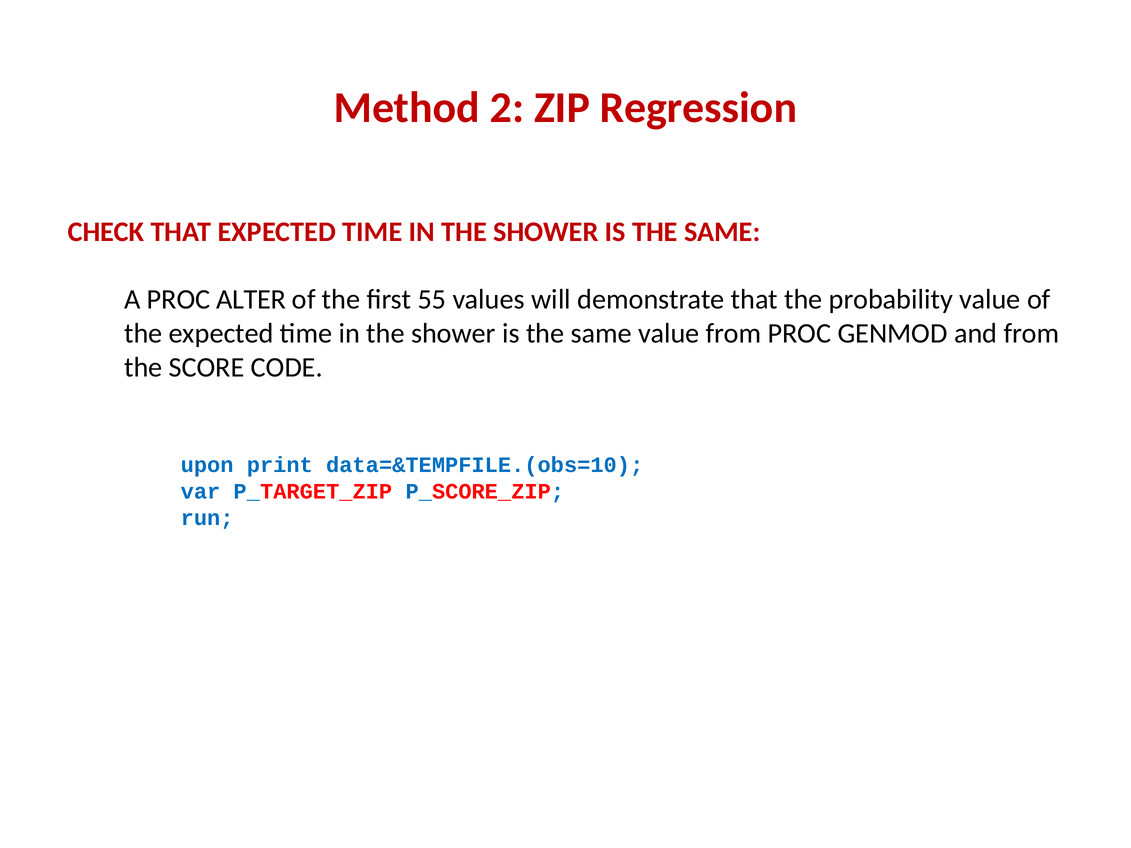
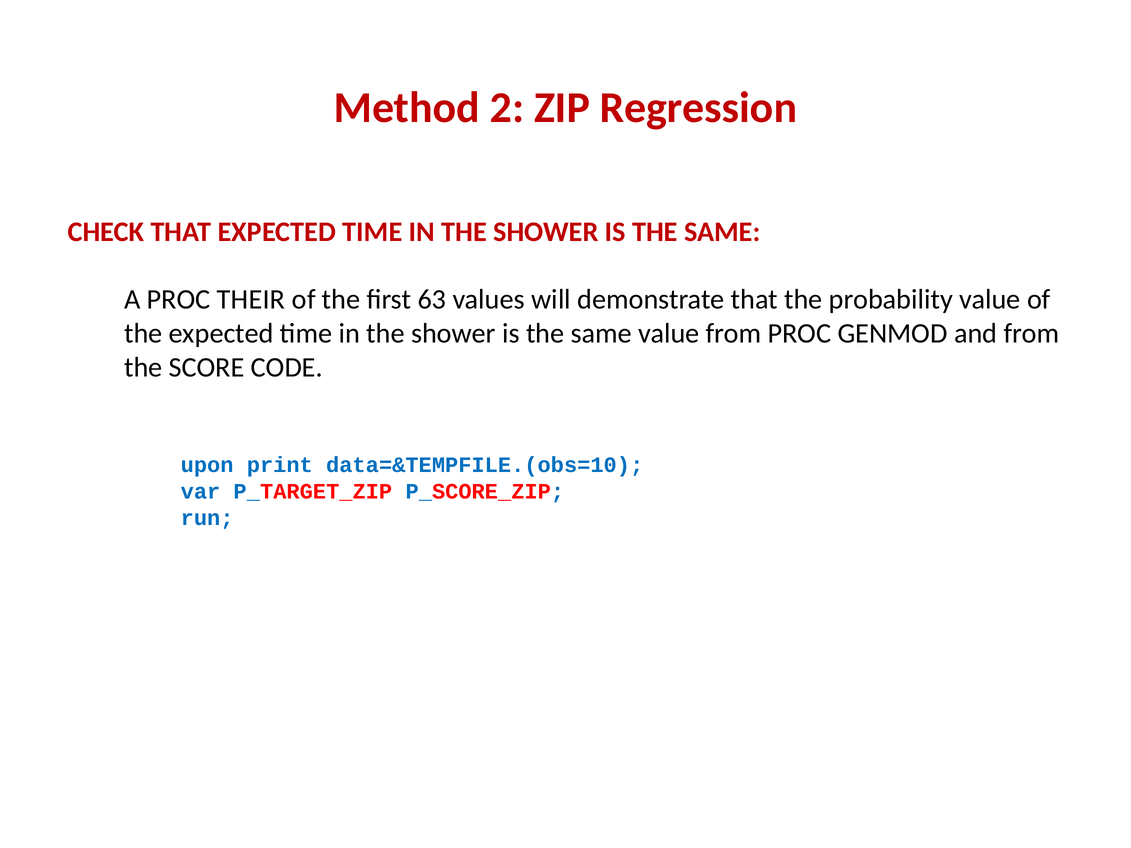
ALTER: ALTER -> THEIR (251, 300)
55: 55 -> 63 (432, 300)
